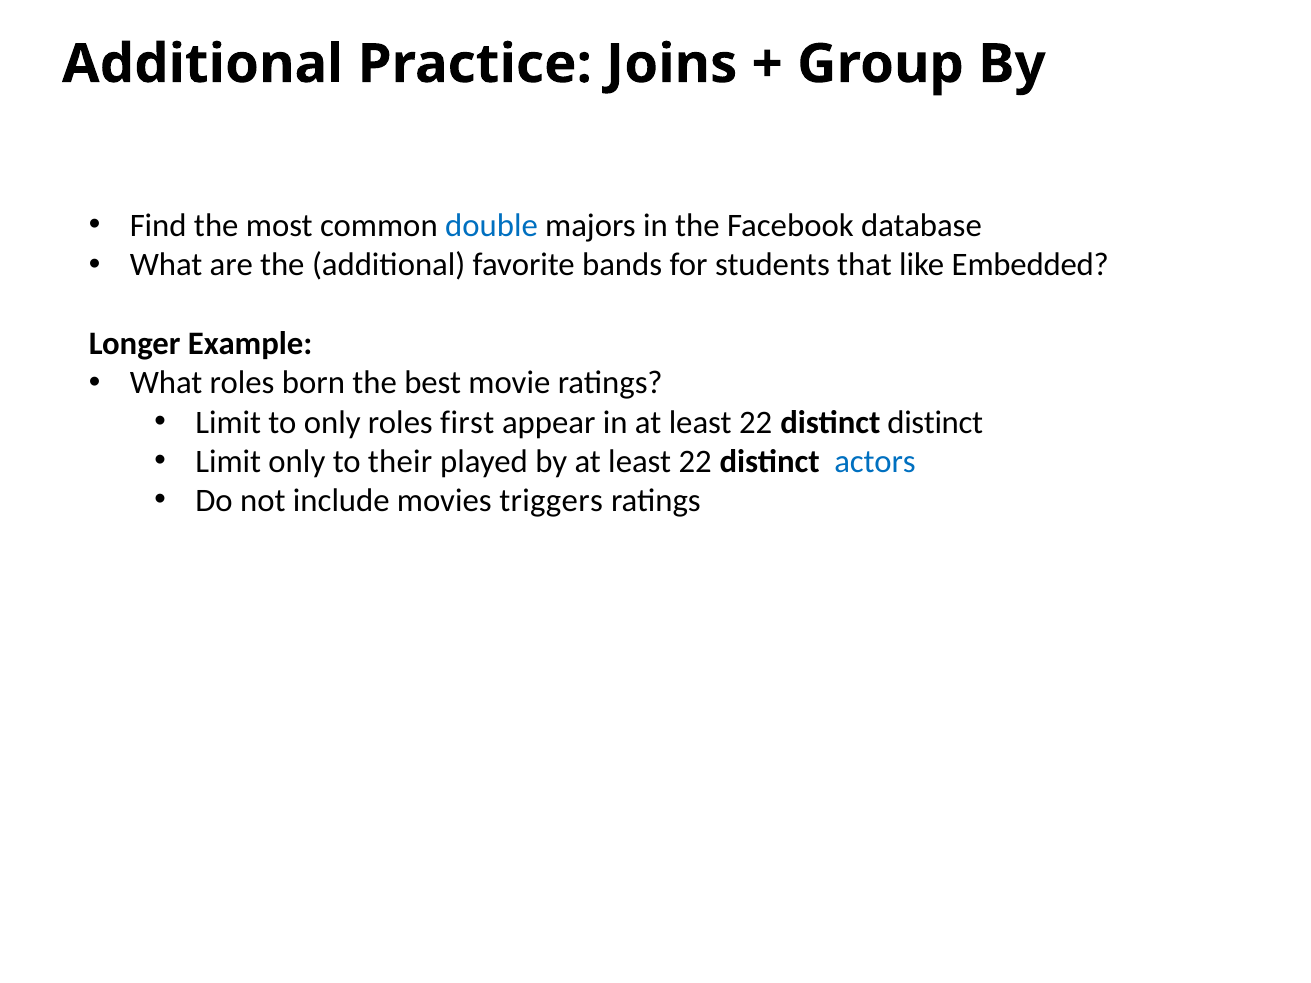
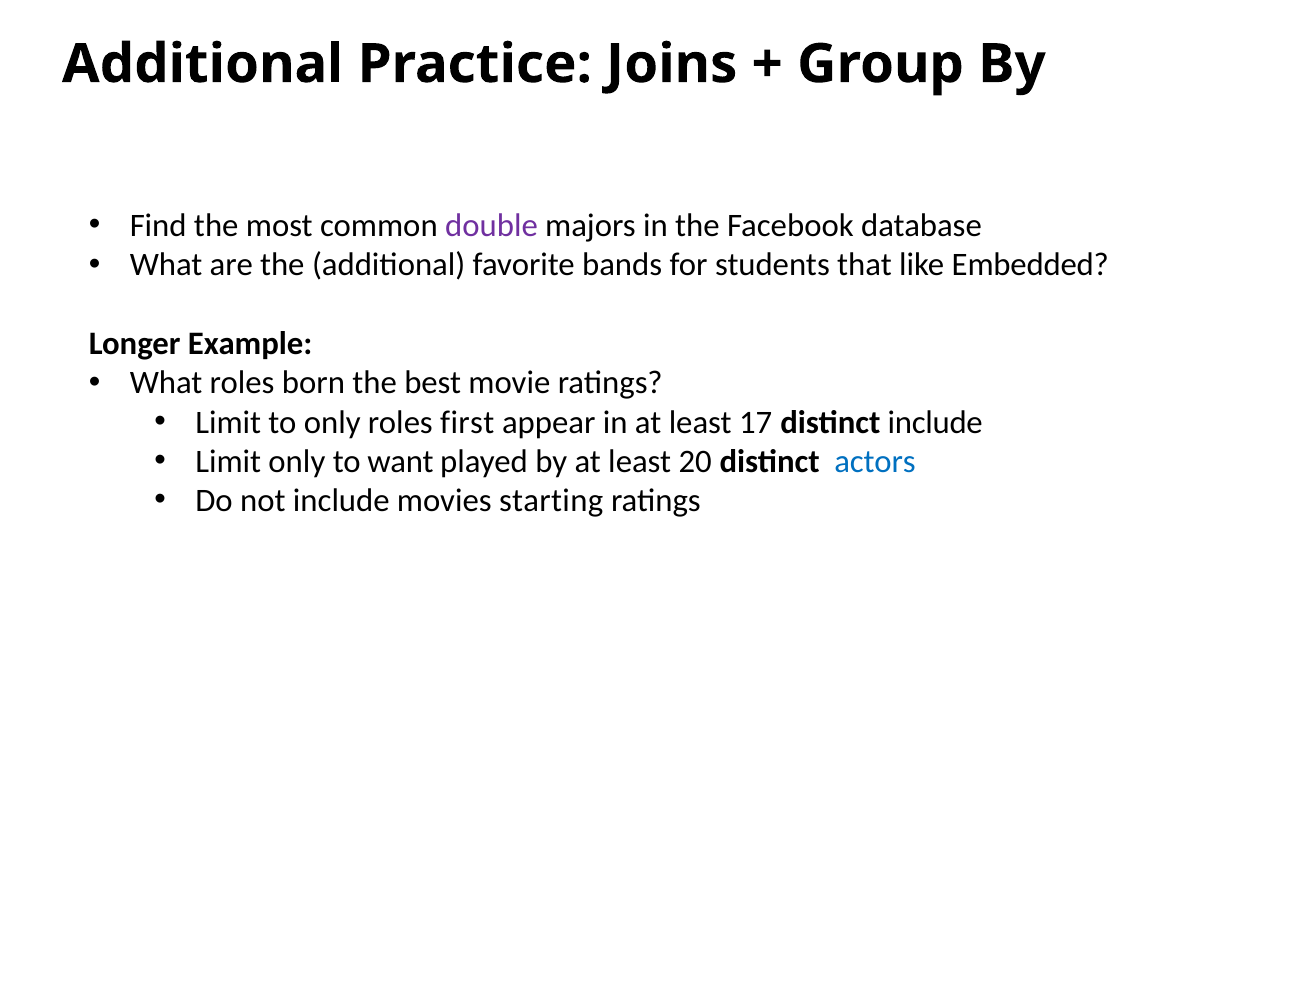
double colour: blue -> purple (491, 226)
in at least 22: 22 -> 17 (756, 422)
distinct distinct: distinct -> include (935, 422)
their: their -> want (400, 462)
by at least 22: 22 -> 20 (695, 462)
triggers: triggers -> starting (551, 501)
